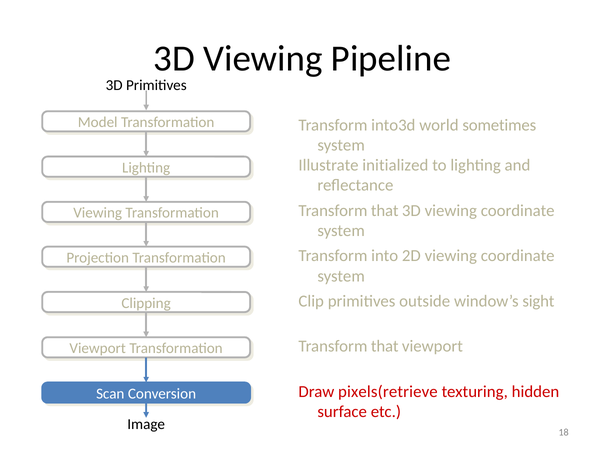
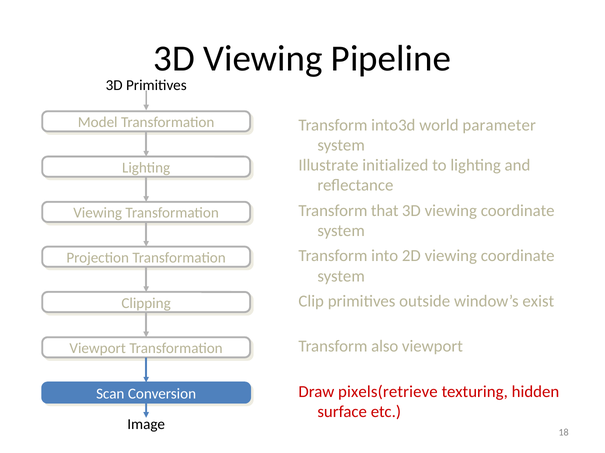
sometimes: sometimes -> parameter (499, 125)
sight: sight -> exist (538, 302)
that: that -> also (385, 347)
